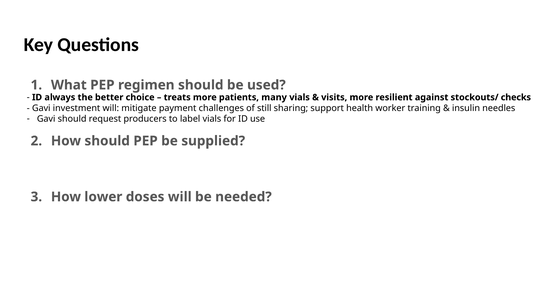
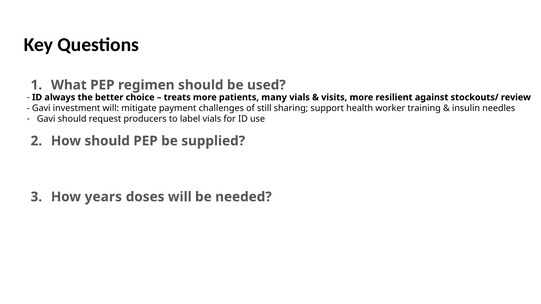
checks: checks -> review (516, 97)
lower: lower -> years (103, 197)
